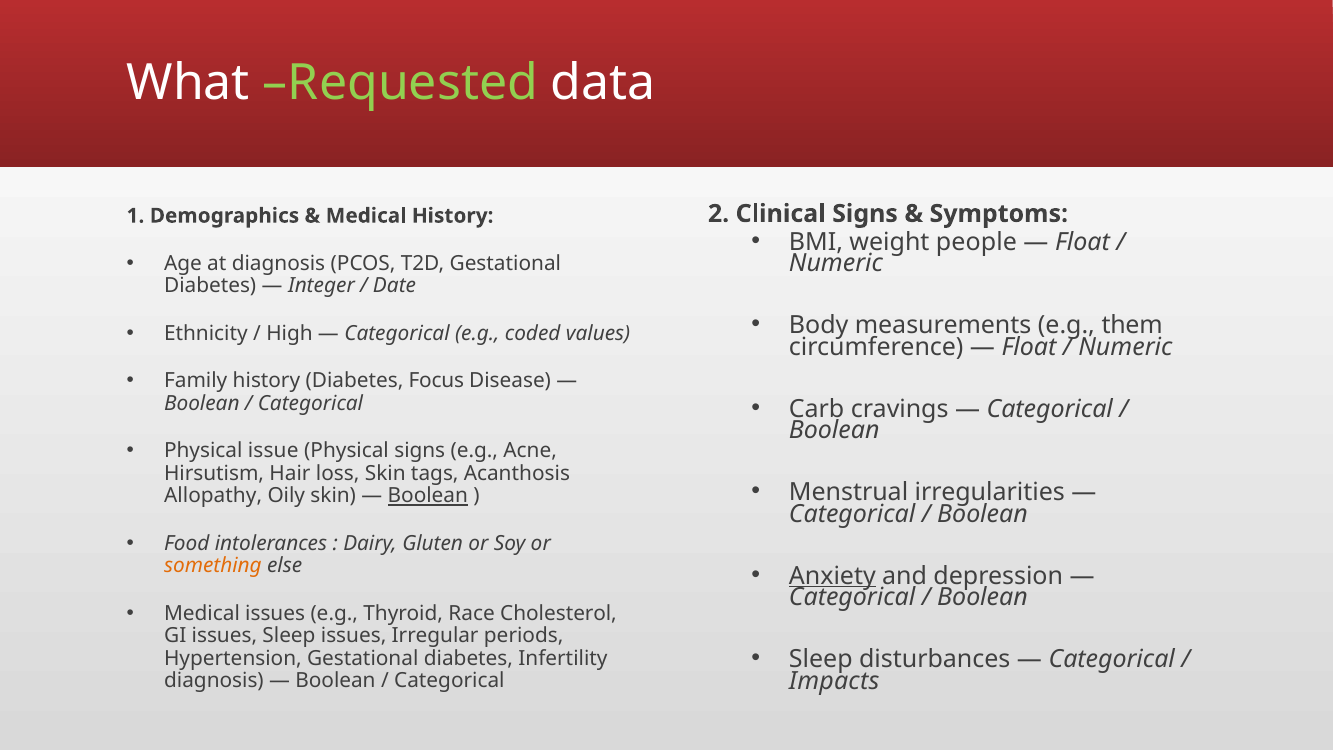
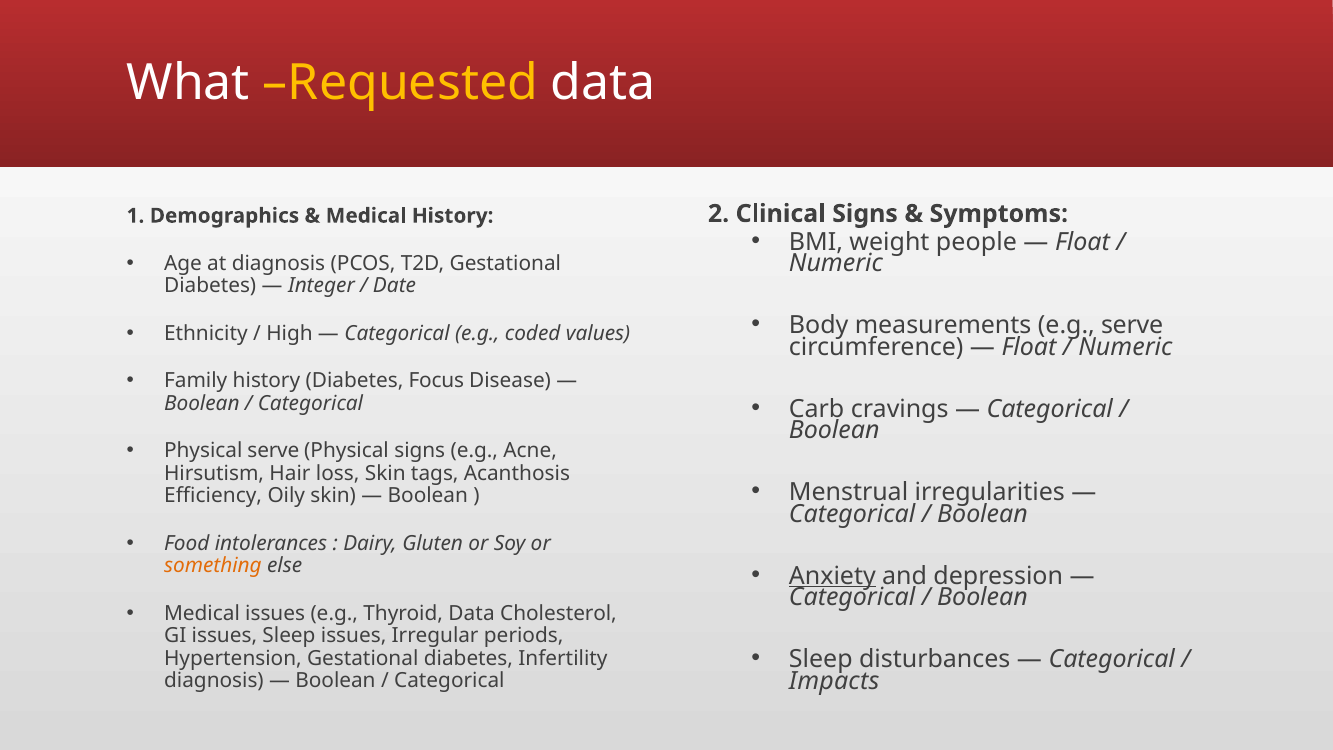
Requested colour: light green -> yellow (401, 83)
e.g them: them -> serve (1132, 325)
Physical issue: issue -> serve (273, 451)
Allopathy: Allopathy -> Efficiency (213, 496)
Boolean underline: present -> none (428, 496)
Thyroid Race: Race -> Data (472, 613)
